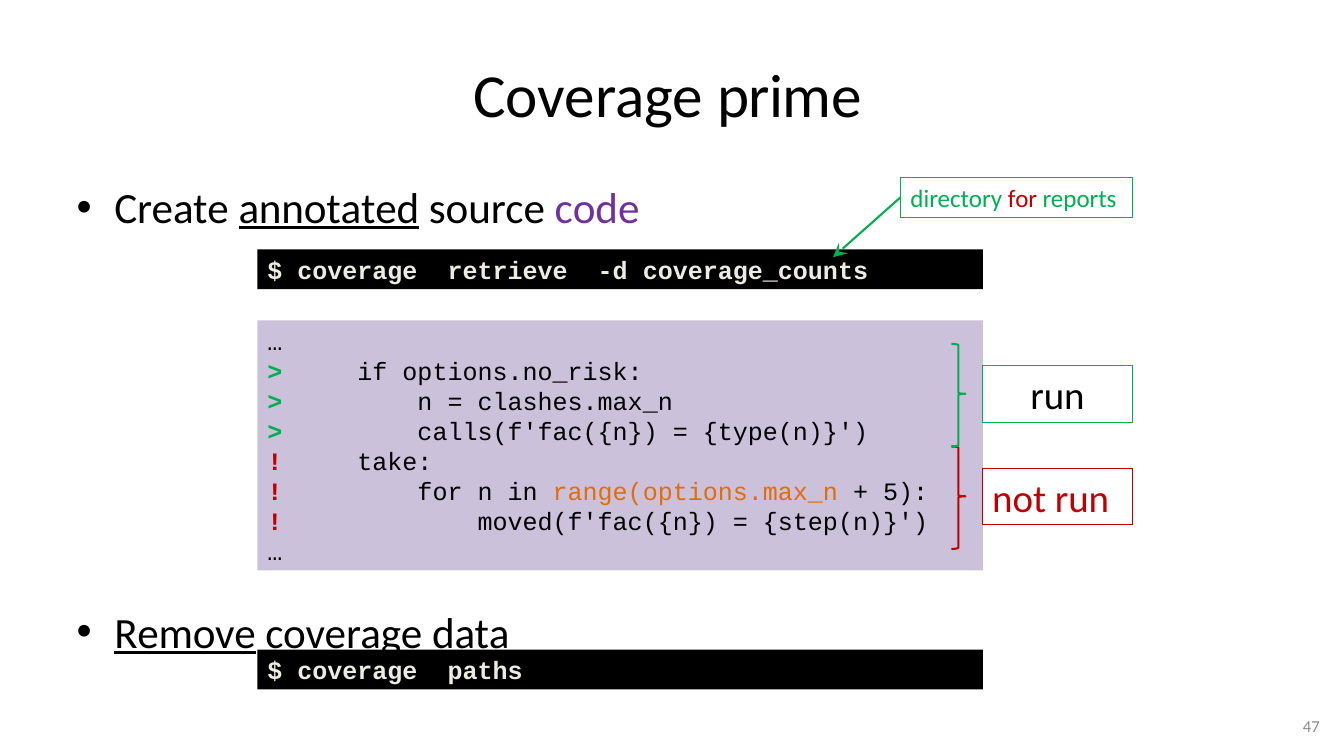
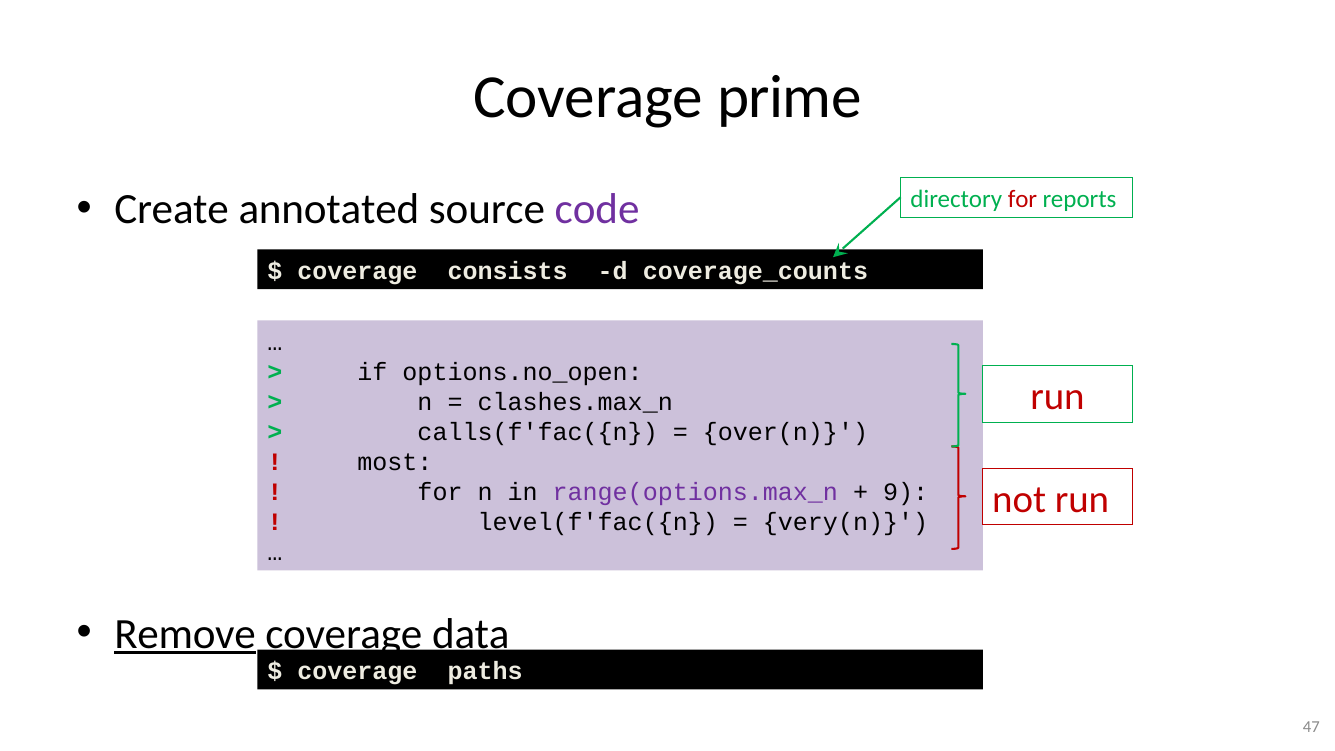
annotated underline: present -> none (329, 209)
retrieve: retrieve -> consists (508, 271)
options.no_risk: options.no_risk -> options.no_open (523, 372)
run colour: black -> red (1057, 397)
type(n: type(n -> over(n (785, 432)
take: take -> most (395, 462)
range(options.max_n colour: orange -> purple (695, 492)
5: 5 -> 9 (906, 492)
moved(f'fac({n: moved(f'fac({n -> level(f'fac({n (598, 522)
step(n: step(n -> very(n (846, 522)
